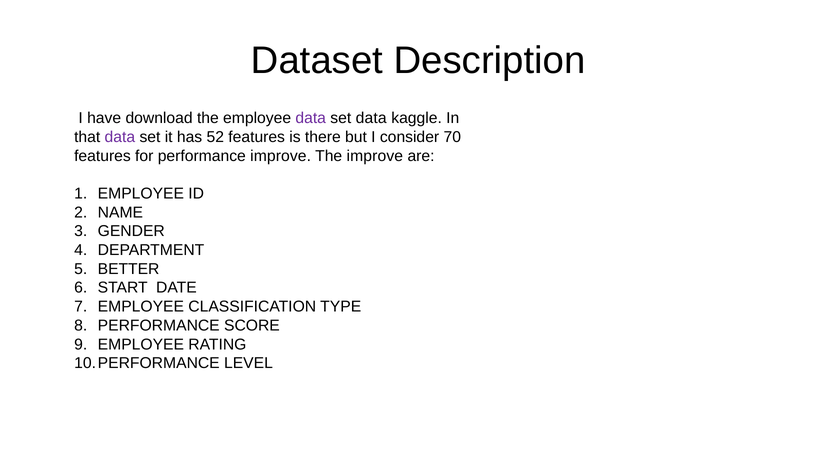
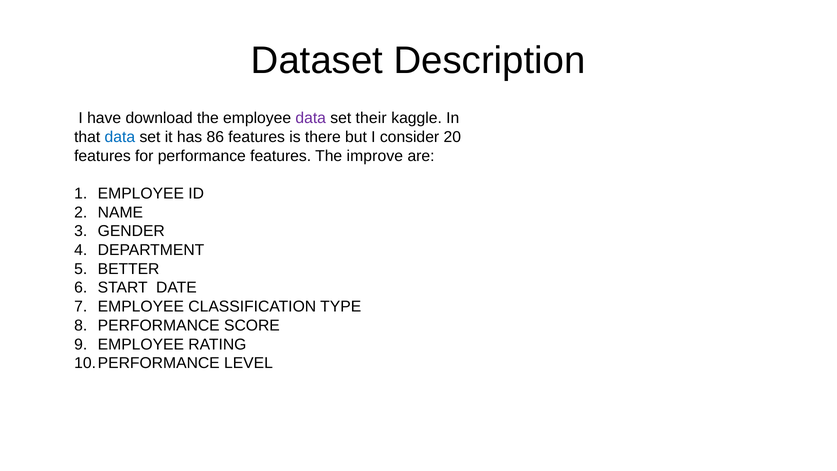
set data: data -> their (371, 118)
data colour: purple -> blue (120, 137)
52: 52 -> 86 (215, 137)
70: 70 -> 20 (452, 137)
performance improve: improve -> features (281, 156)
